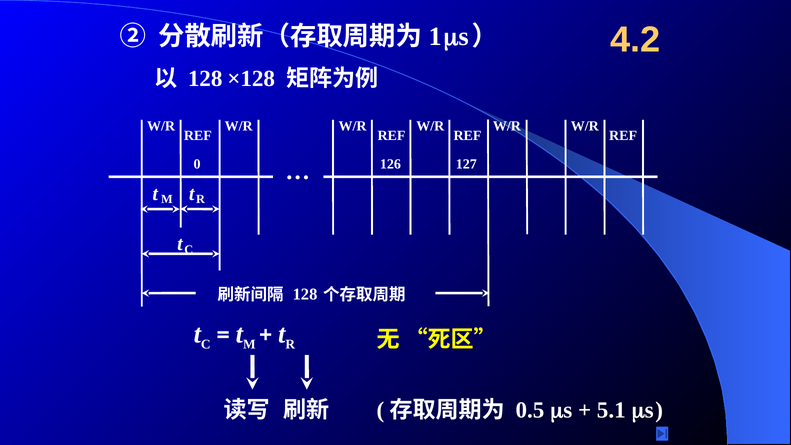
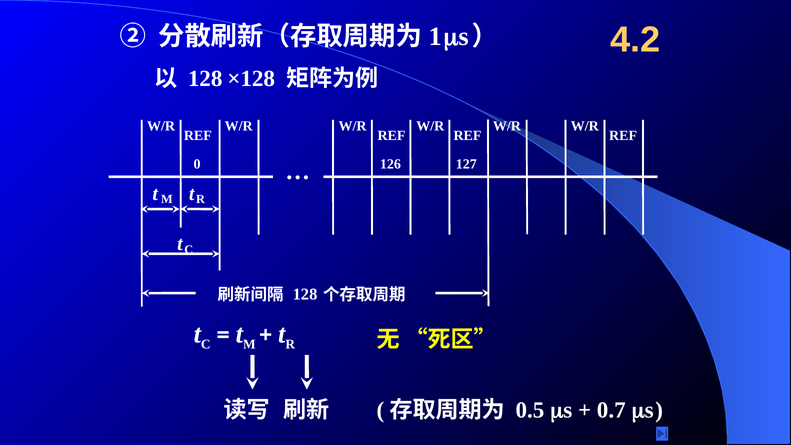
5.1: 5.1 -> 0.7 (611, 410)
